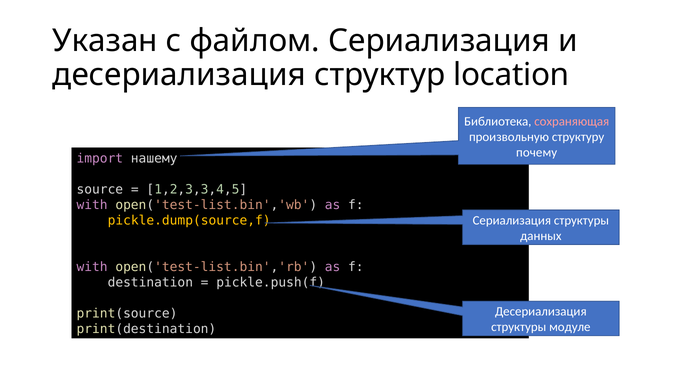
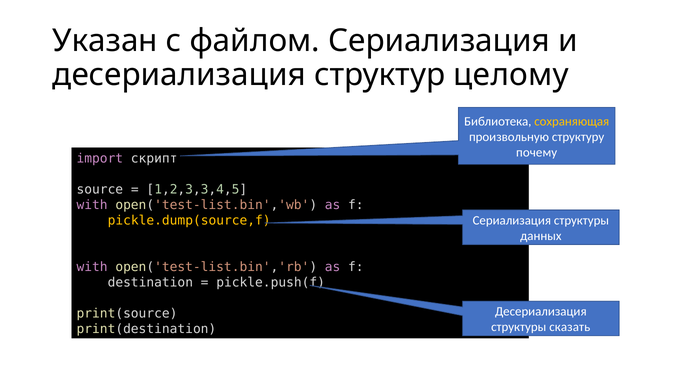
location: location -> целому (511, 75)
сохраняющая colour: pink -> yellow (572, 121)
нашему: нашему -> скрипт (154, 159)
модуле: модуле -> сказать (570, 327)
